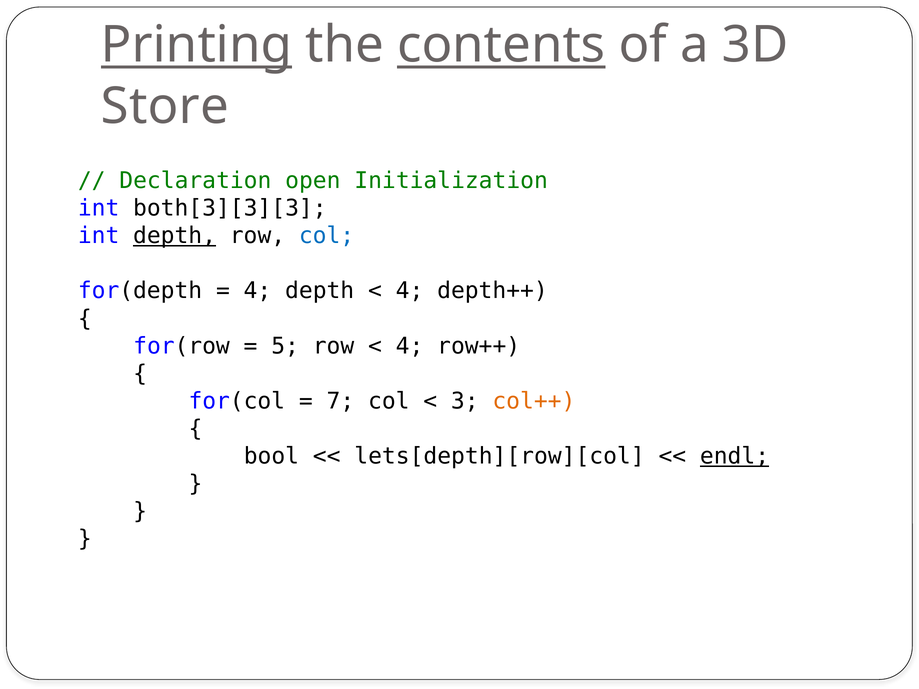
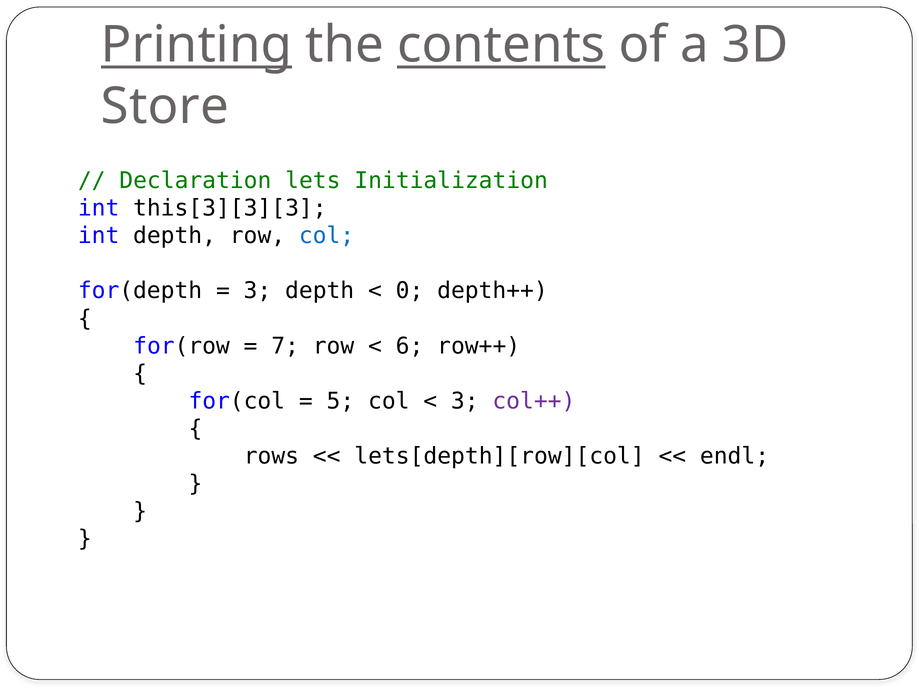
open: open -> lets (313, 181)
both[3][3][3: both[3][3][3 -> this[3][3][3 (230, 208)
depth underline: present -> none (175, 236)
4: 4 -> 3 (257, 291)
4: 4 -> 0 (410, 291)
5: 5 -> 7 (285, 346)
4: 4 -> 6 (409, 346)
7: 7 -> 5 (340, 401)
col++ colour: orange -> purple (534, 401)
bool: bool -> rows (271, 456)
endl underline: present -> none (735, 456)
